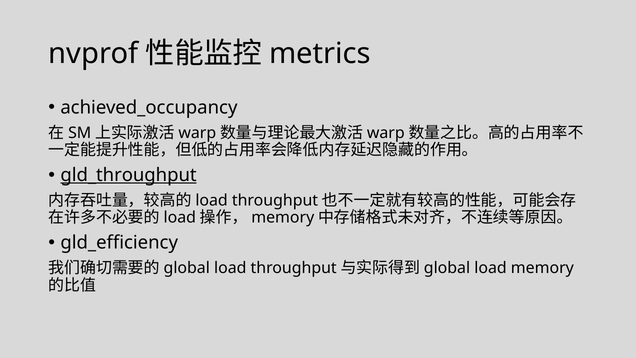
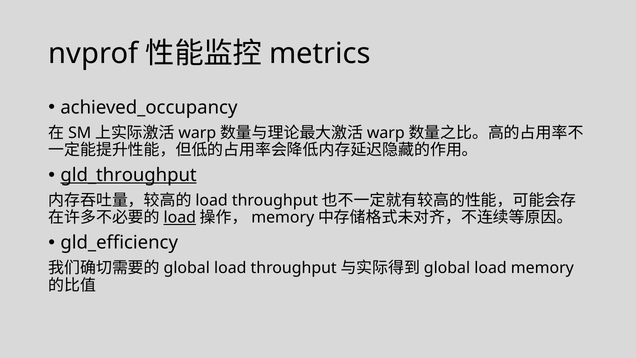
load underline: none -> present (180, 217)
